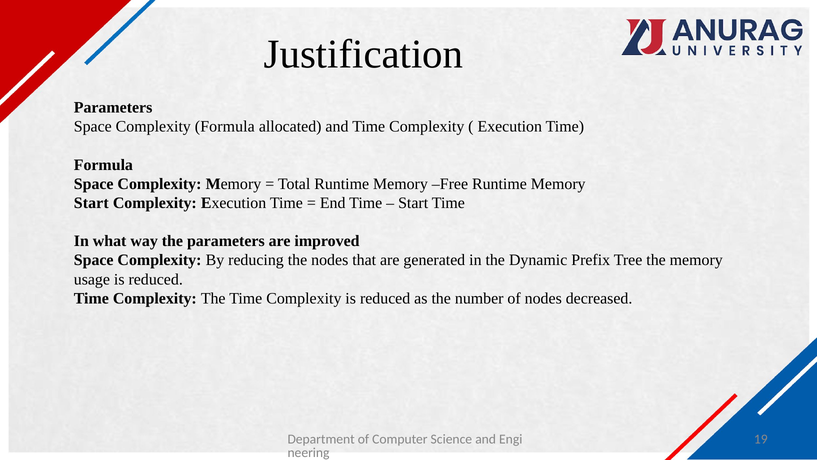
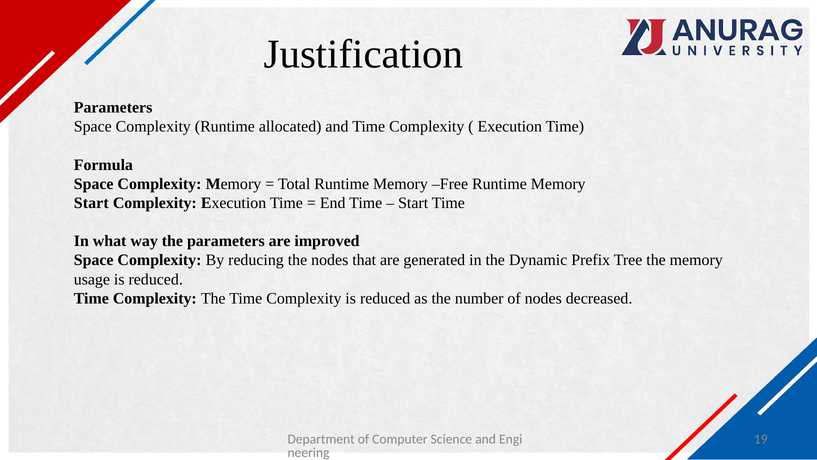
Complexity Formula: Formula -> Runtime (225, 126)
